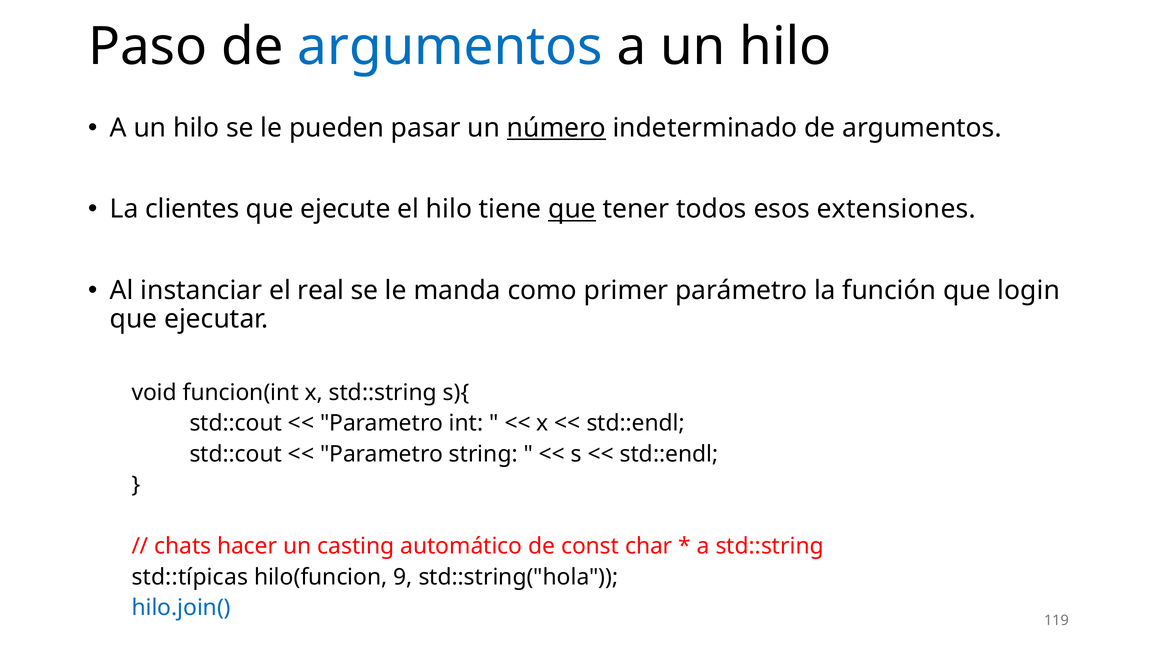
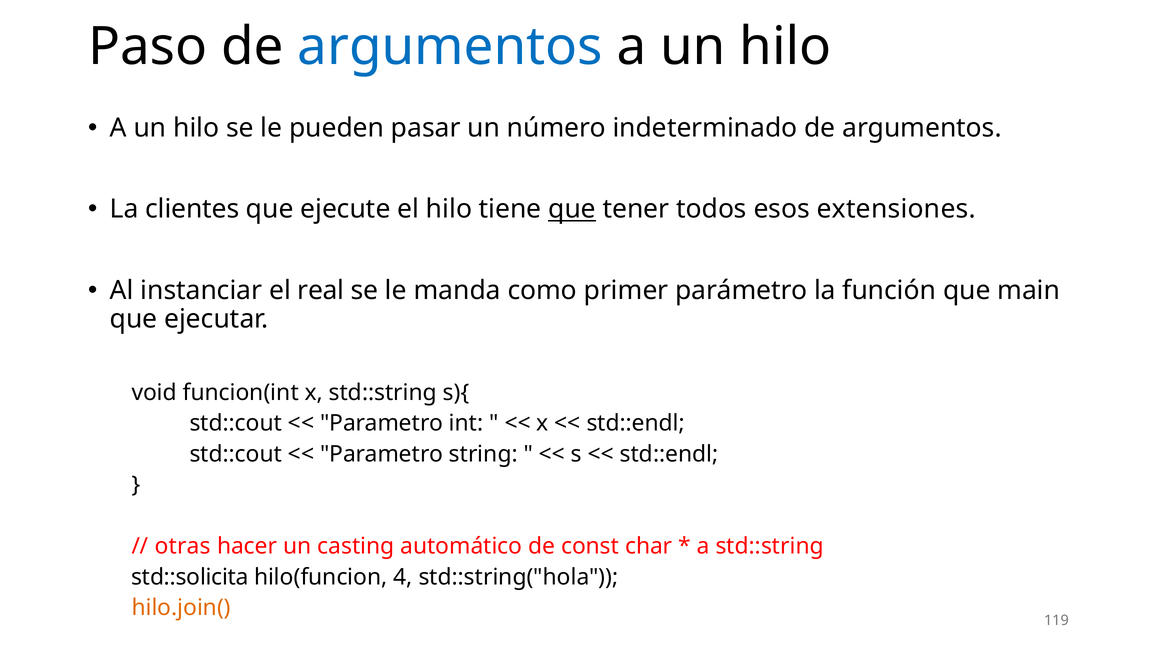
número underline: present -> none (556, 128)
login: login -> main (1029, 290)
chats: chats -> otras (183, 546)
std::típicas: std::típicas -> std::solicita (190, 577)
9: 9 -> 4 (403, 577)
hilo.join( colour: blue -> orange (181, 608)
